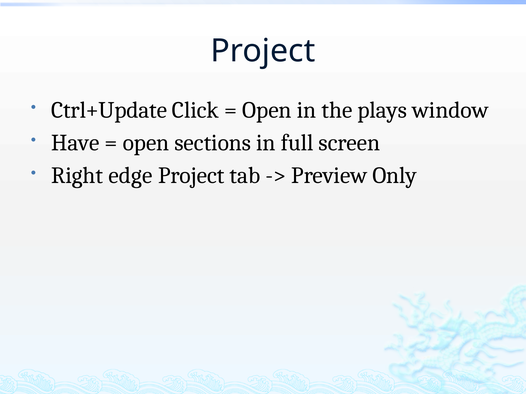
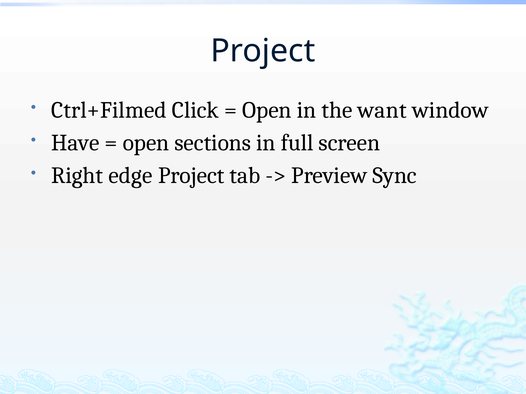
Ctrl+Update: Ctrl+Update -> Ctrl+Filmed (109, 110)
plays: plays -> want (382, 110)
Only: Only -> Sync (395, 176)
